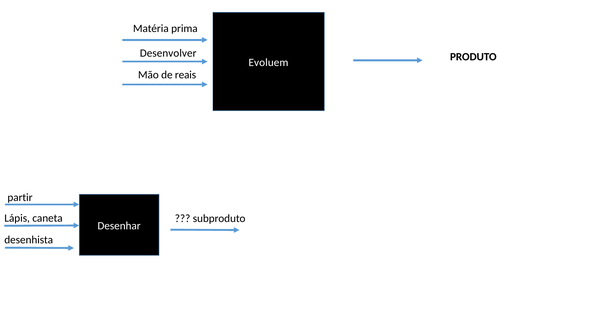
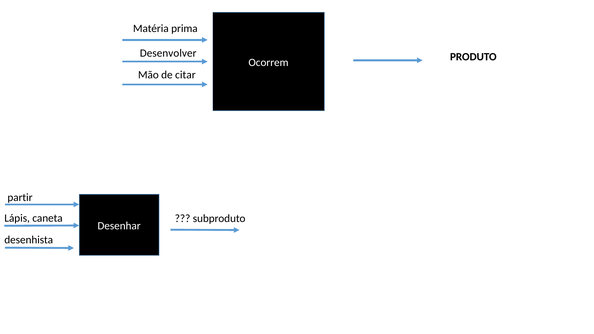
Evoluem: Evoluem -> Ocorrem (268, 62)
reais: reais -> citar (185, 75)
